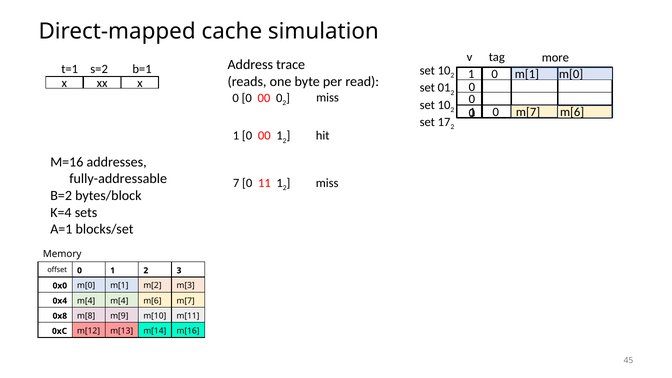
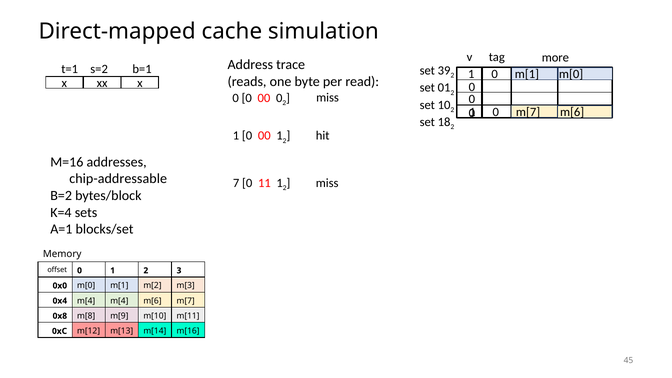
10: 10 -> 39 (444, 71)
17: 17 -> 18 (444, 122)
fully-addressable: fully-addressable -> chip-addressable (118, 179)
